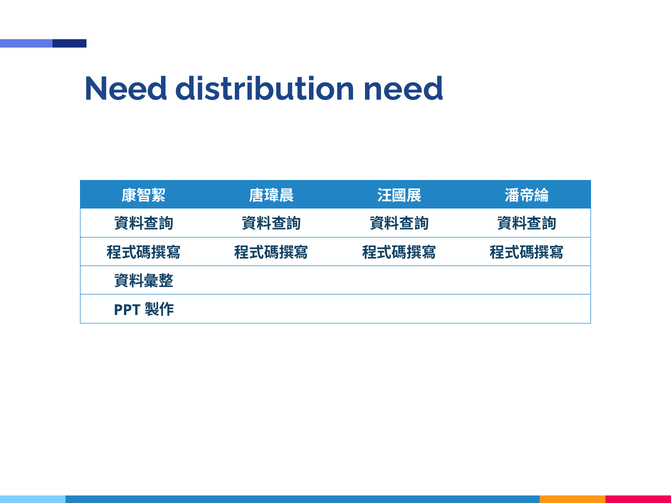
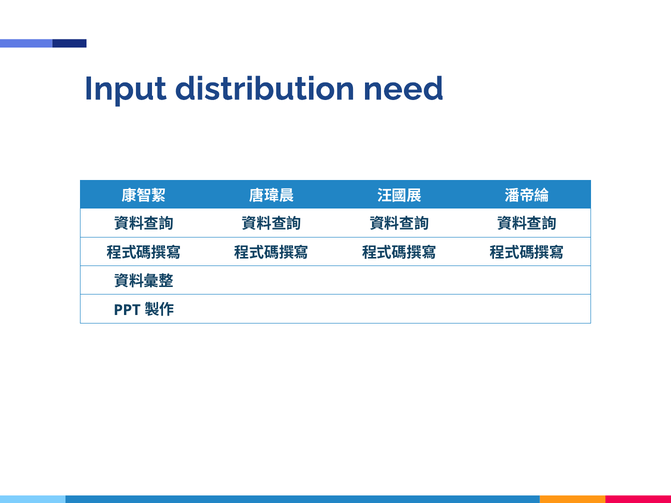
Need: Need -> Input (126, 89)
